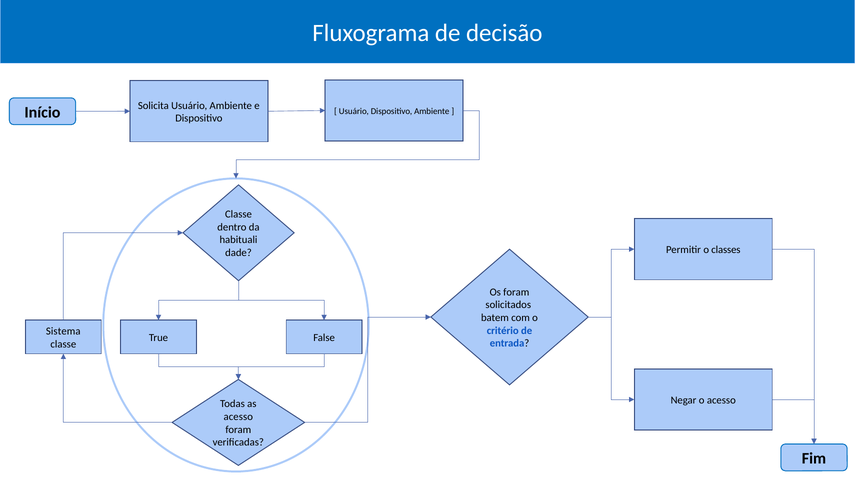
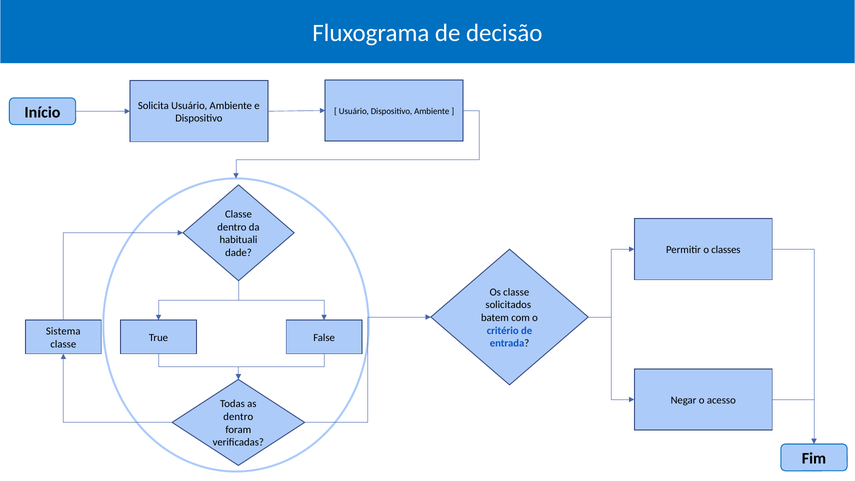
Os foram: foram -> classe (516, 292)
acesso: acesso -> dentro (238, 417)
